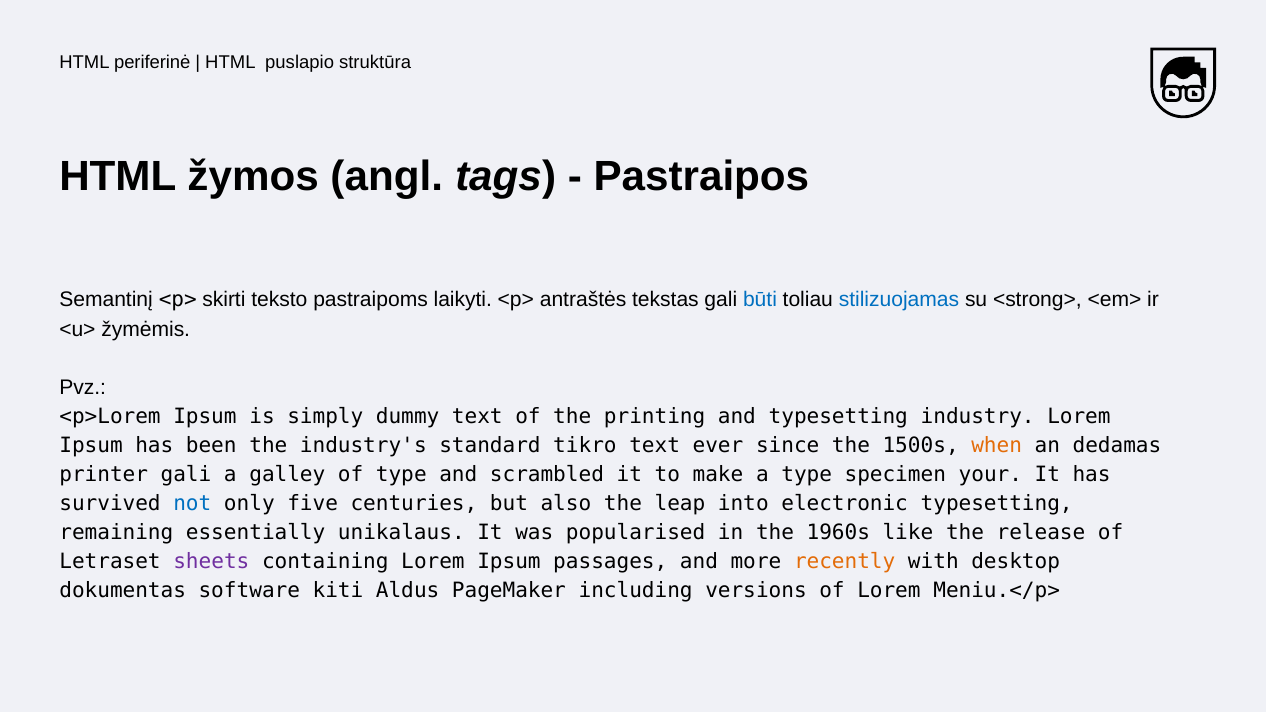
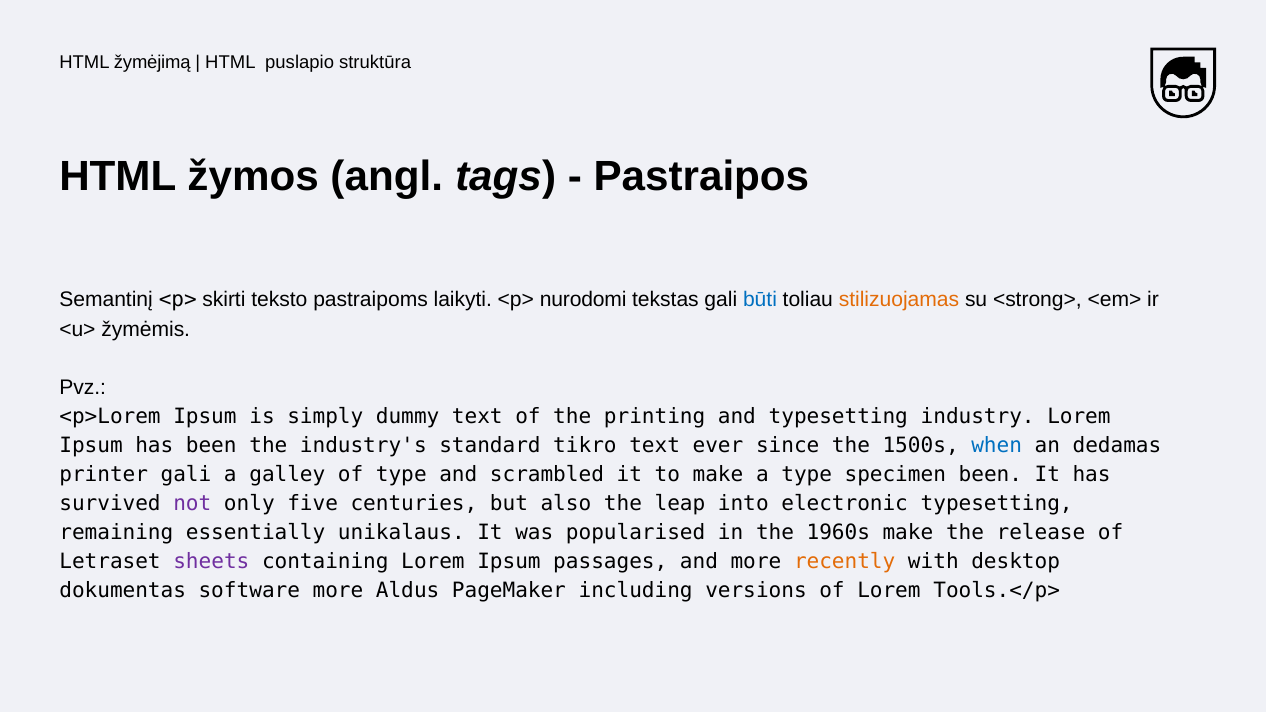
periferinė: periferinė -> žymėjimą (152, 63)
antraštės: antraštės -> nurodomi (583, 300)
stilizuojamas colour: blue -> orange (899, 300)
when colour: orange -> blue (997, 445)
specimen your: your -> been (990, 474)
not colour: blue -> purple (192, 503)
1960s like: like -> make (908, 532)
software kiti: kiti -> more (338, 591)
Meniu.</p>: Meniu.</p> -> Tools.</p> (997, 591)
